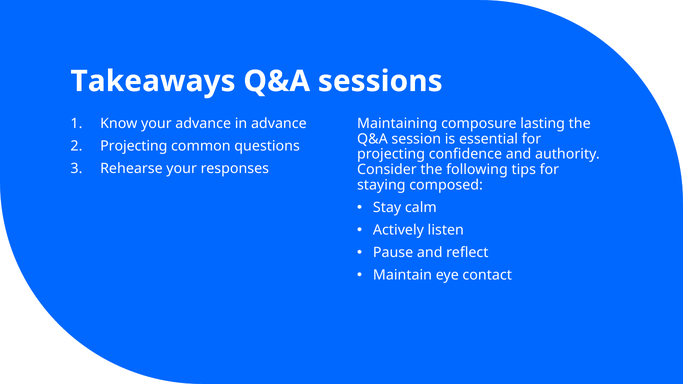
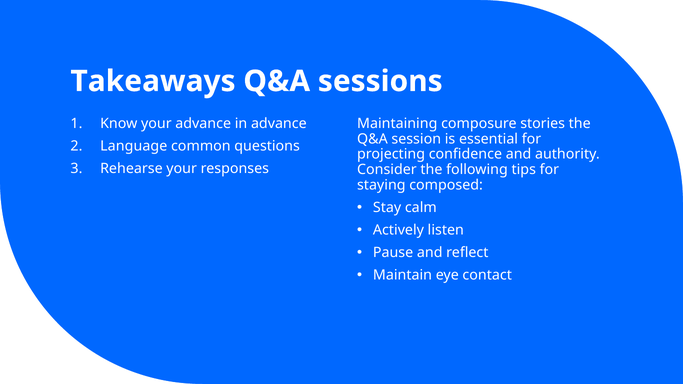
lasting: lasting -> stories (543, 124)
Projecting: Projecting -> Language (134, 146)
